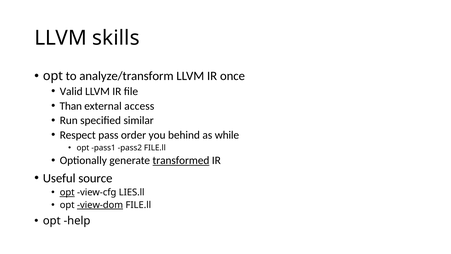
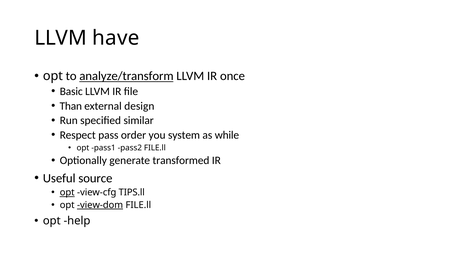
skills: skills -> have (116, 38)
analyze/transform underline: none -> present (126, 76)
Valid: Valid -> Basic (71, 91)
access: access -> design (139, 106)
behind: behind -> system (184, 135)
transformed underline: present -> none (181, 160)
LIES.ll: LIES.ll -> TIPS.ll (132, 192)
